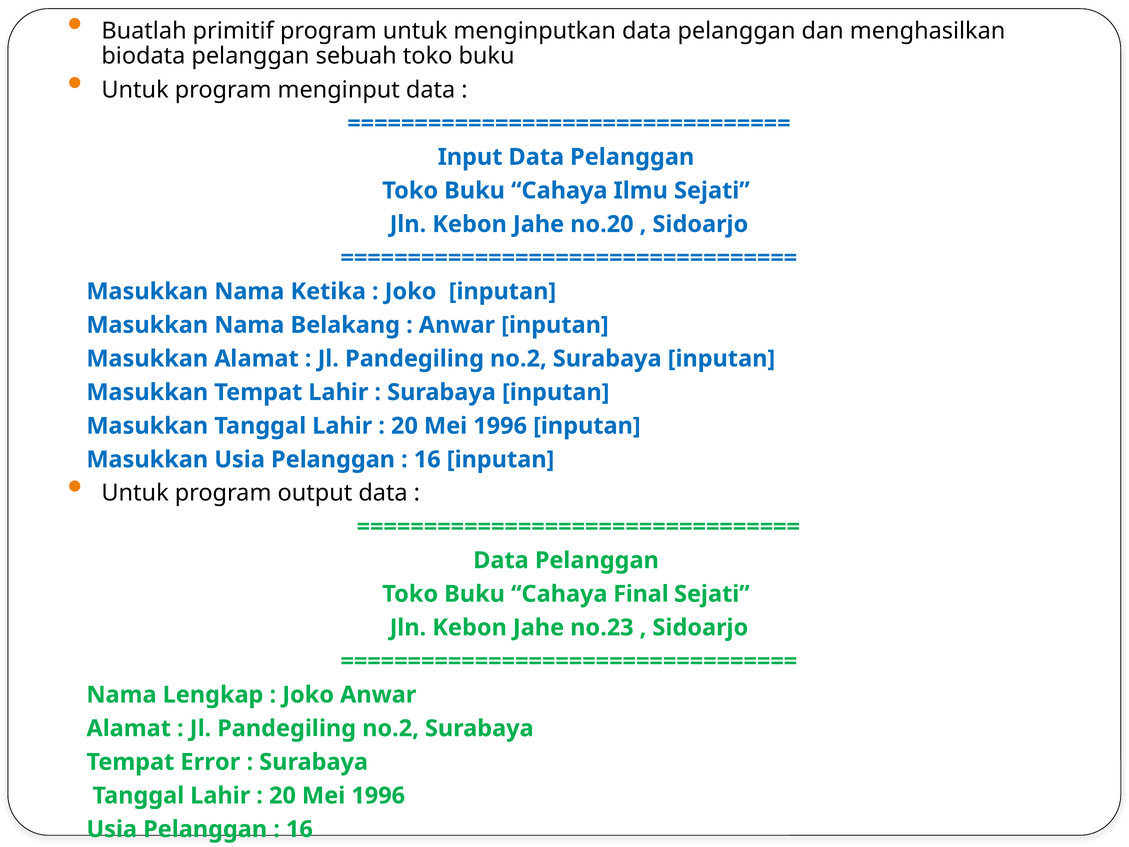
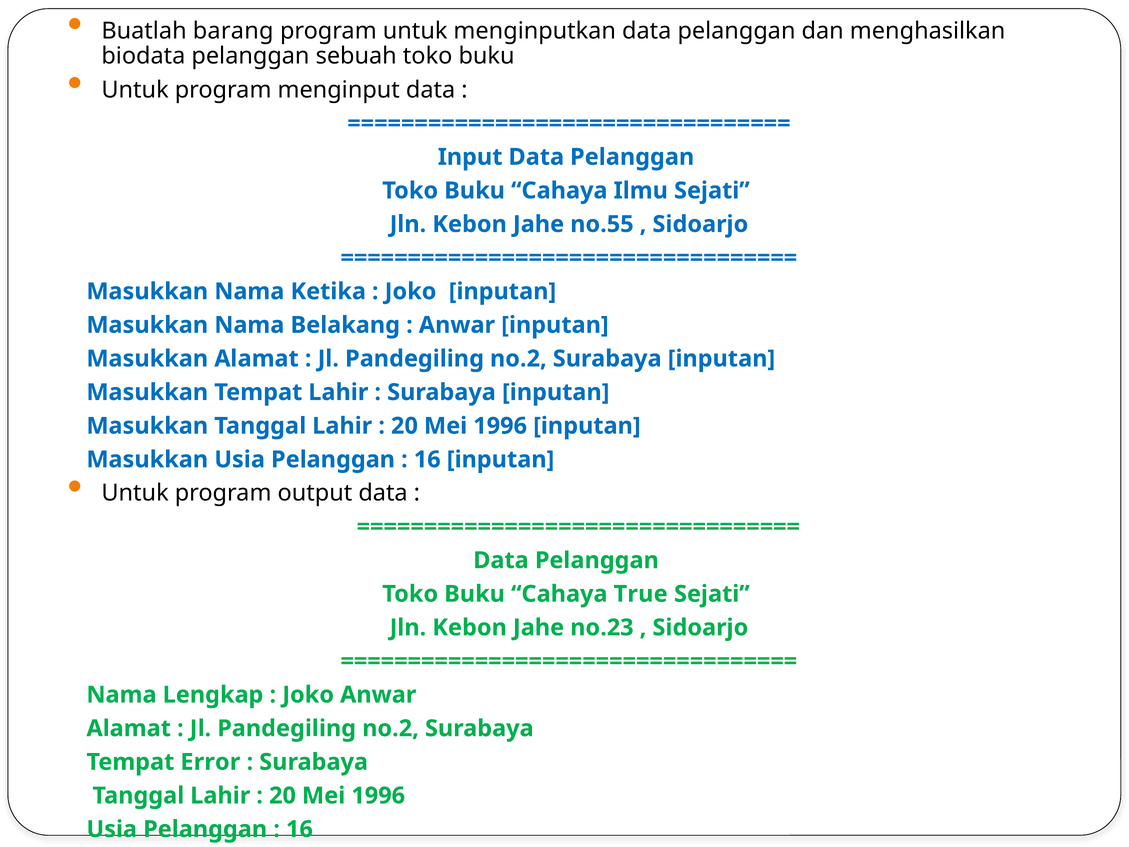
primitif: primitif -> barang (233, 31)
no.20: no.20 -> no.55 (602, 224)
Final: Final -> True (641, 594)
